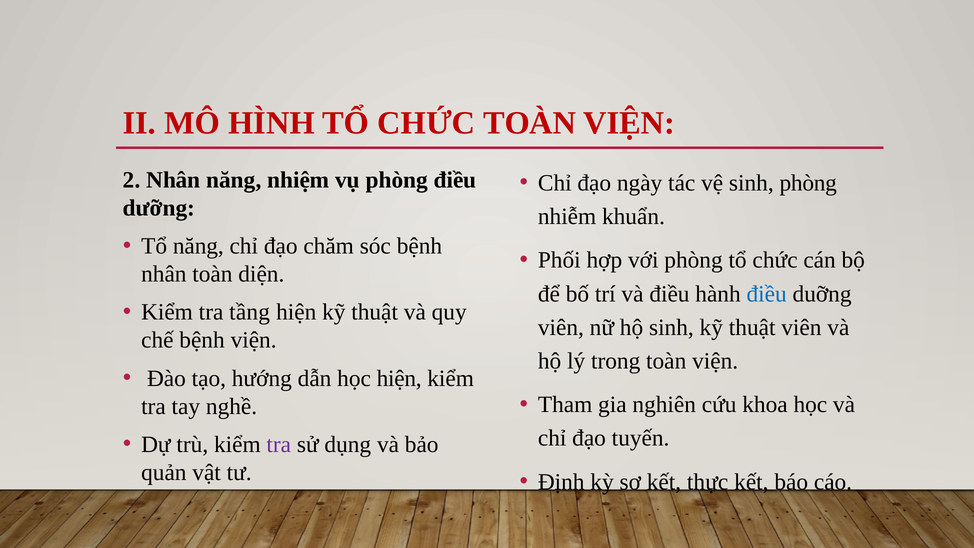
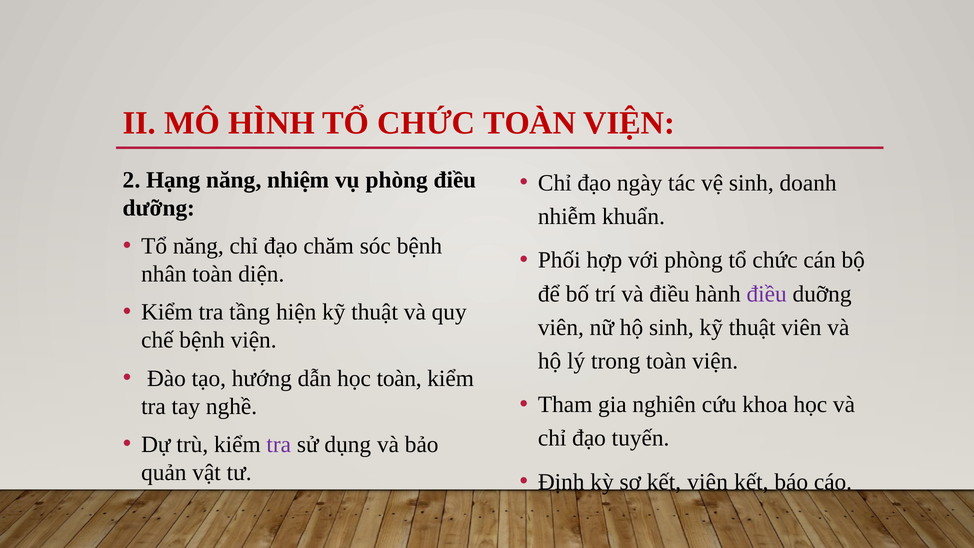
2 Nhân: Nhân -> Hạng (173, 180)
sinh phòng: phòng -> doanh (808, 183)
điều colour: blue -> purple (767, 294)
học hiện: hiện -> toàn (399, 378)
kết thực: thực -> viên (708, 482)
